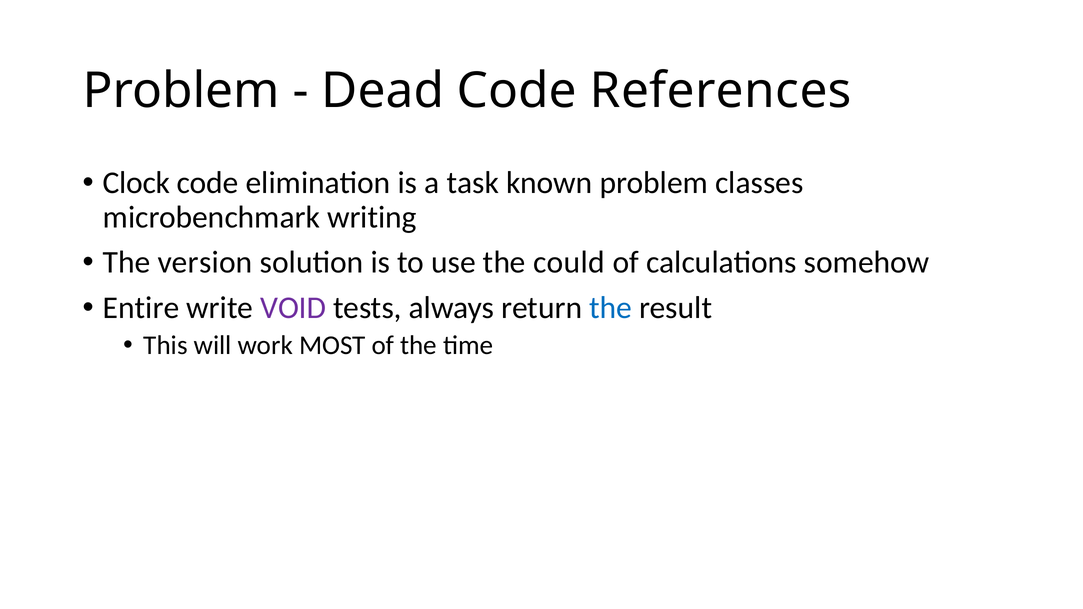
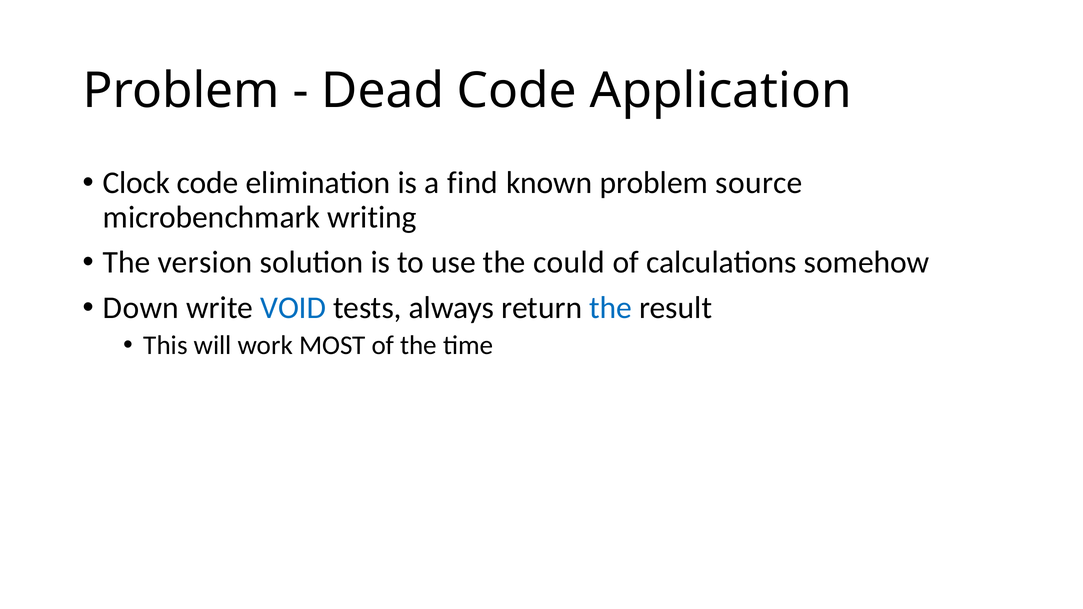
References: References -> Application (721, 91)
task: task -> find (473, 183)
classes: classes -> source (759, 183)
Entire: Entire -> Down (141, 308)
VOID colour: purple -> blue (293, 308)
